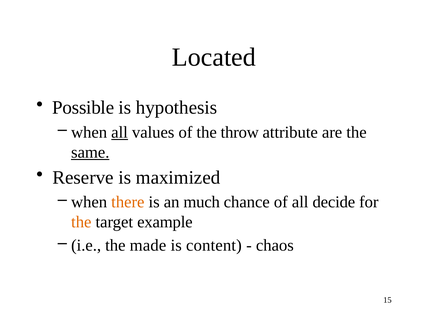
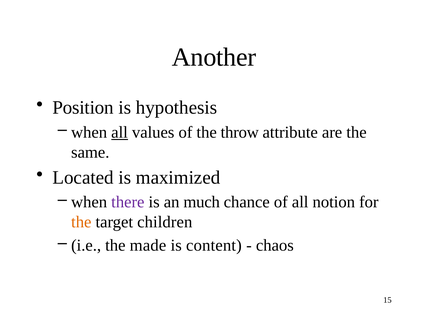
Located: Located -> Another (214, 57)
Possible: Possible -> Position (83, 108)
same underline: present -> none (90, 152)
Reserve: Reserve -> Located (83, 178)
there colour: orange -> purple (128, 202)
decide: decide -> notion (334, 202)
example: example -> children (165, 222)
